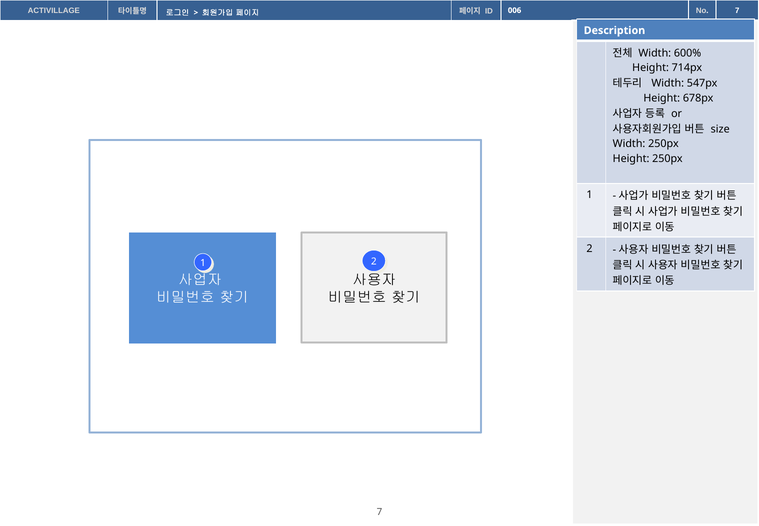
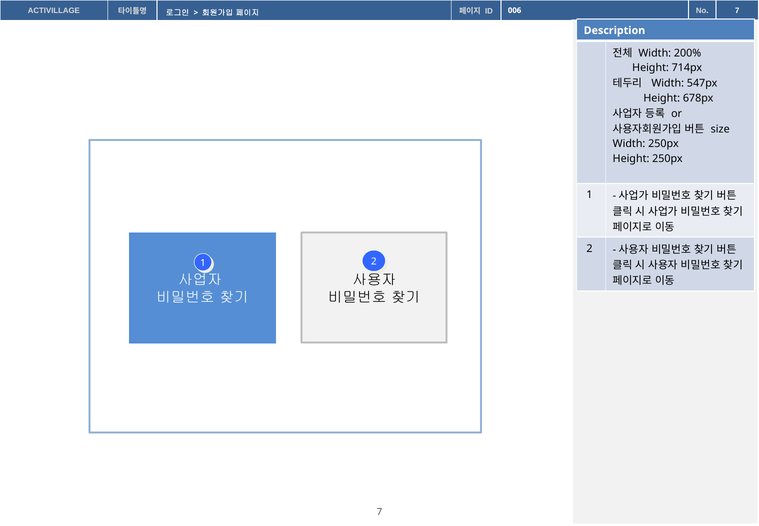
600%: 600% -> 200% (688, 53)
